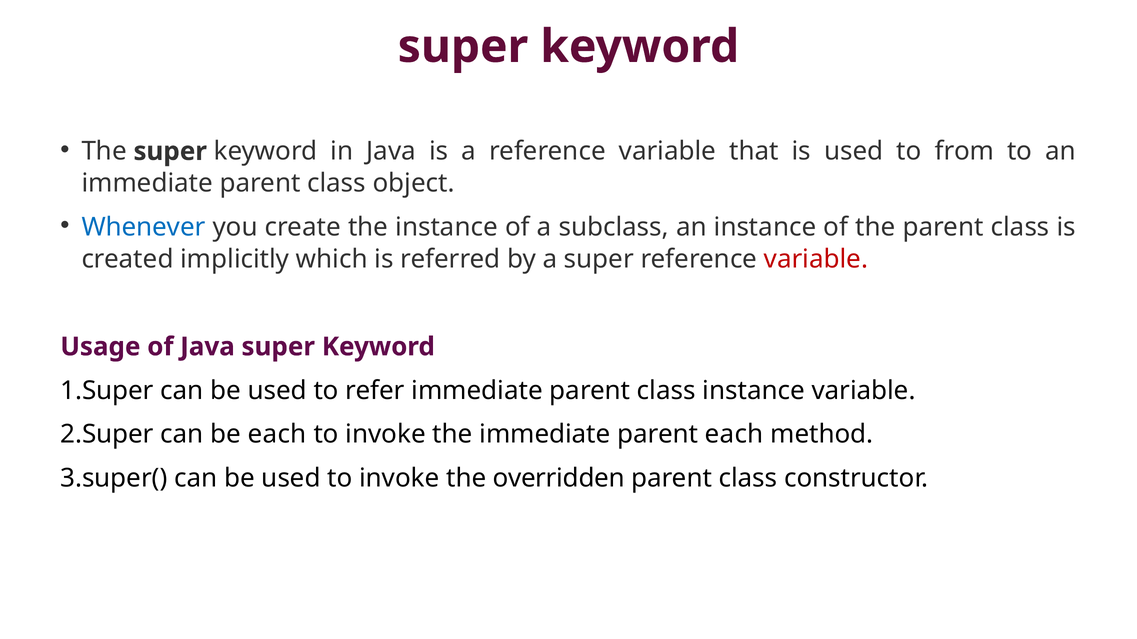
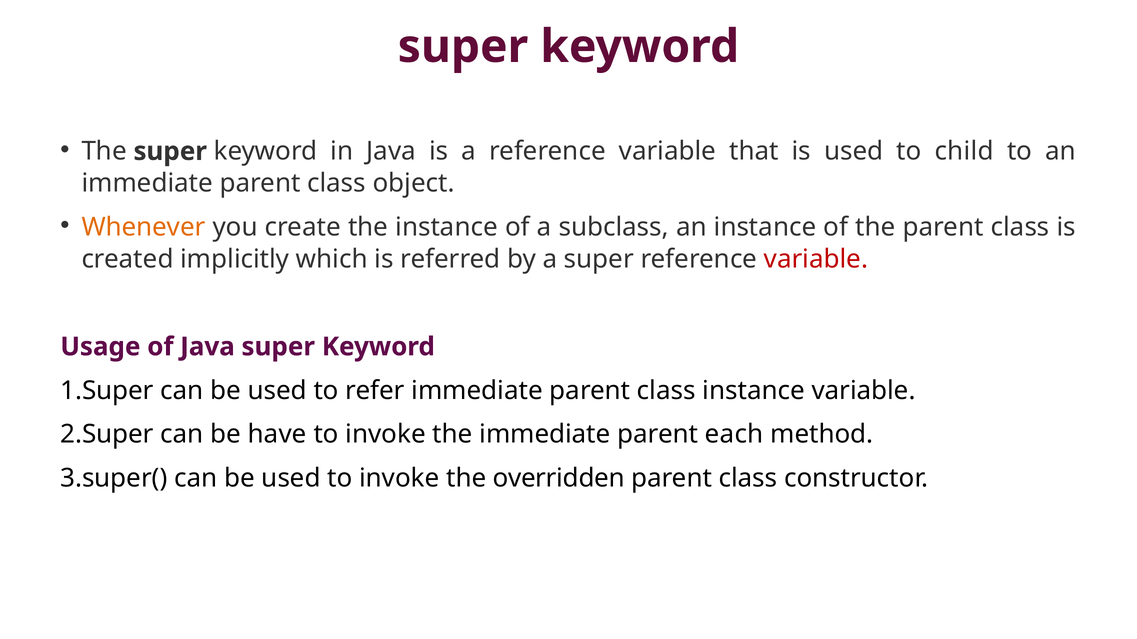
from: from -> child (964, 152)
Whenever colour: blue -> orange (144, 227)
be each: each -> have (277, 435)
